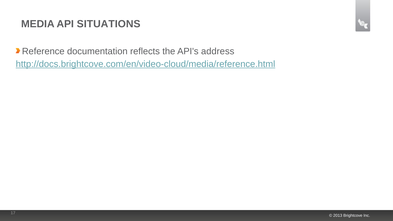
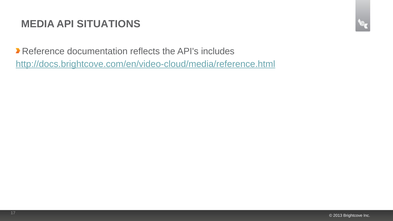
address: address -> includes (218, 51)
